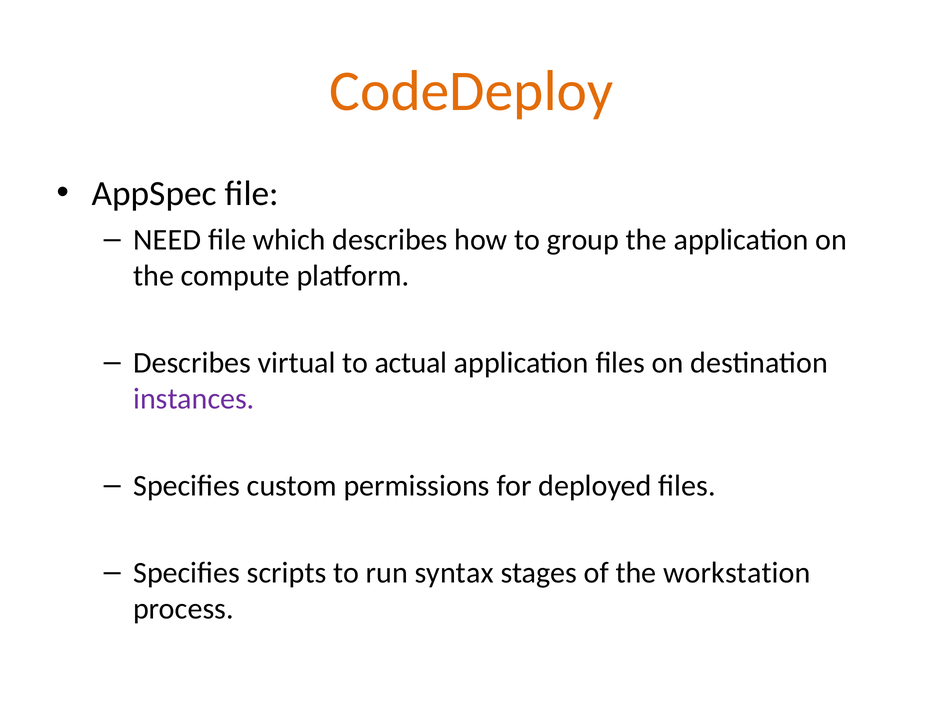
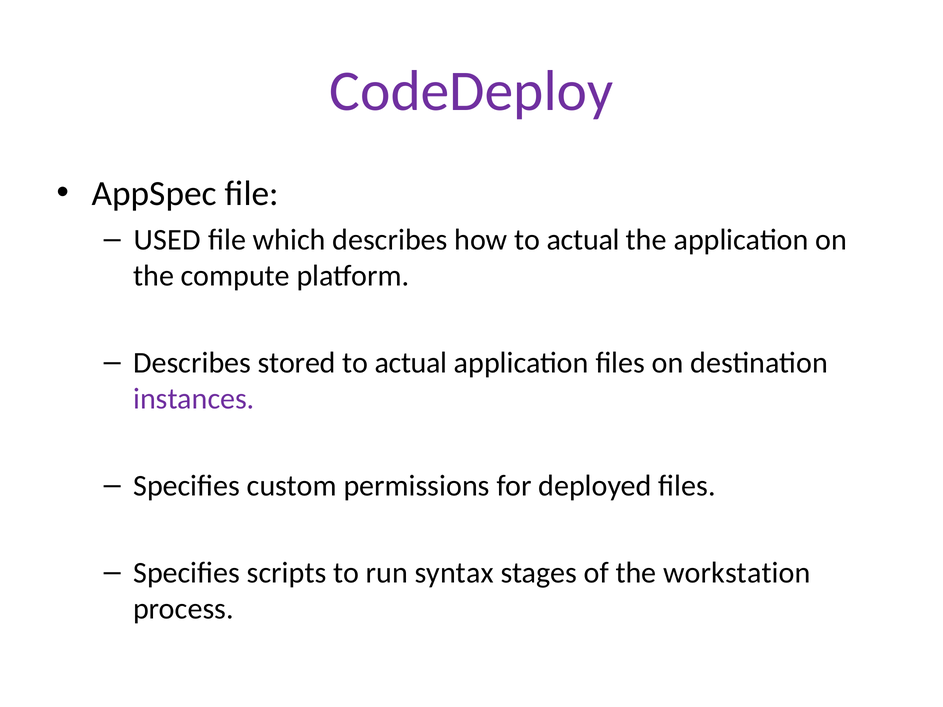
CodeDeploy colour: orange -> purple (471, 91)
NEED: NEED -> USED (167, 240)
how to group: group -> actual (583, 240)
virtual: virtual -> stored (297, 363)
